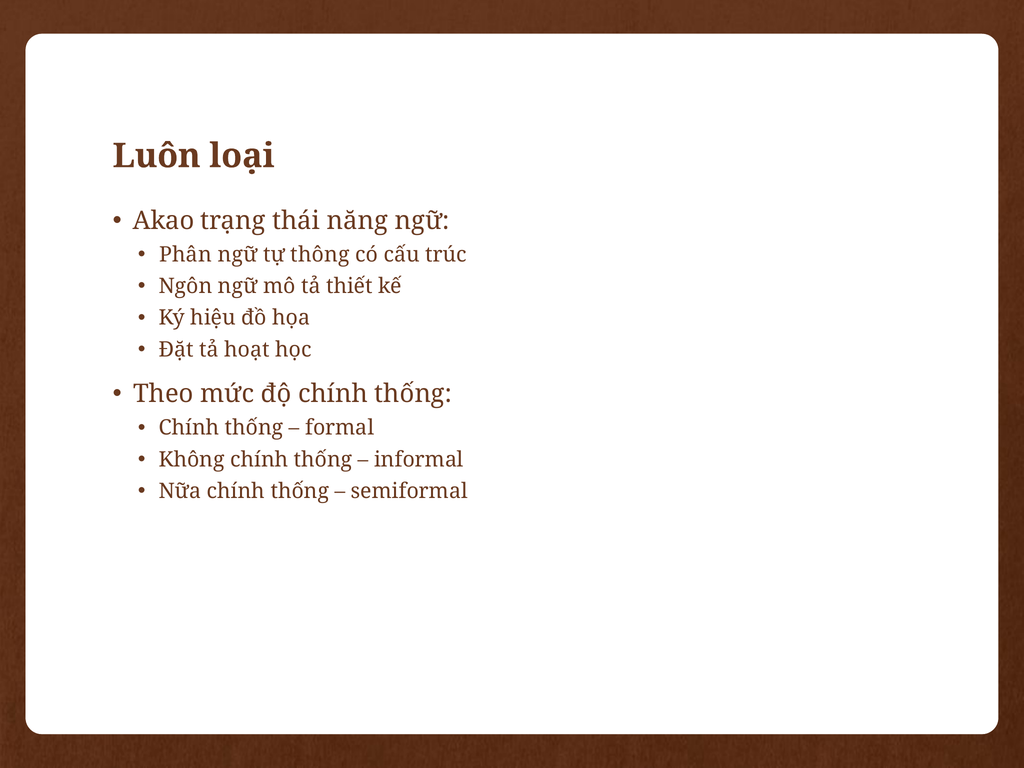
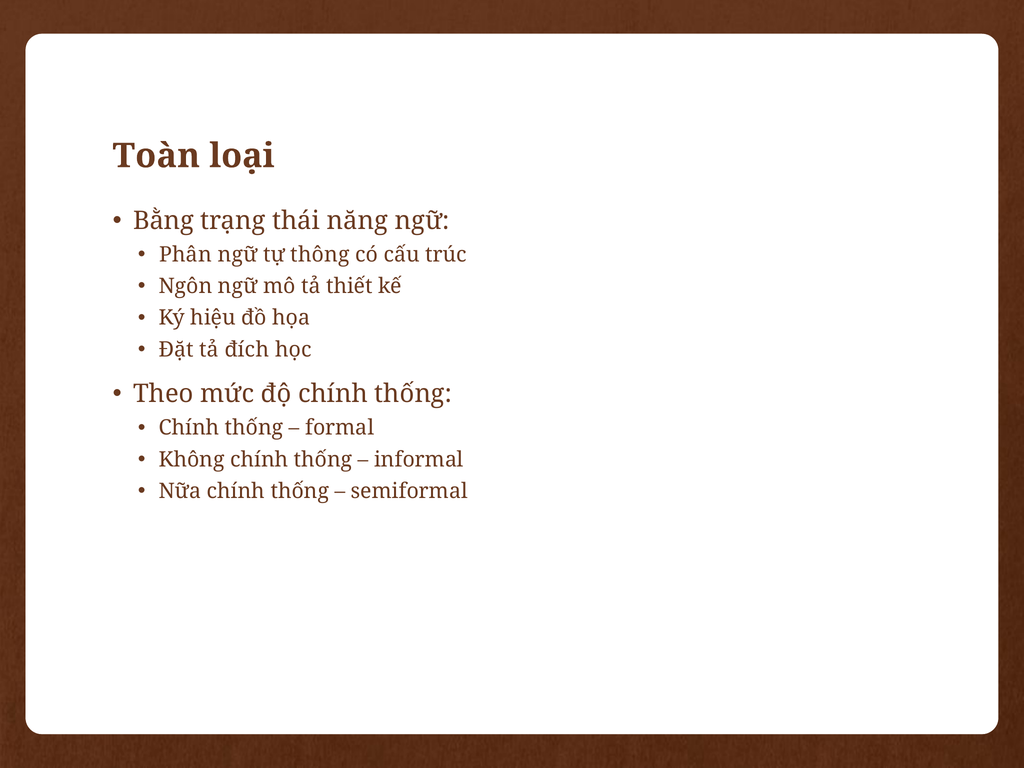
Luôn: Luôn -> Toàn (156, 156)
Akao: Akao -> Bằng (164, 221)
hoạt: hoạt -> đích (247, 349)
